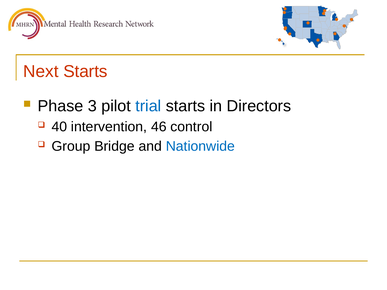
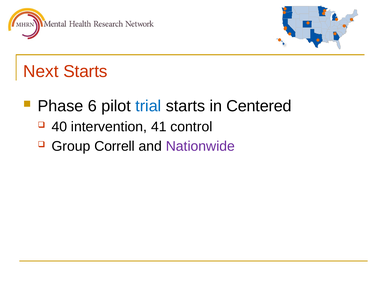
3: 3 -> 6 (92, 106)
Directors: Directors -> Centered (259, 106)
46: 46 -> 41 (159, 127)
Bridge: Bridge -> Correll (115, 147)
Nationwide colour: blue -> purple (200, 147)
